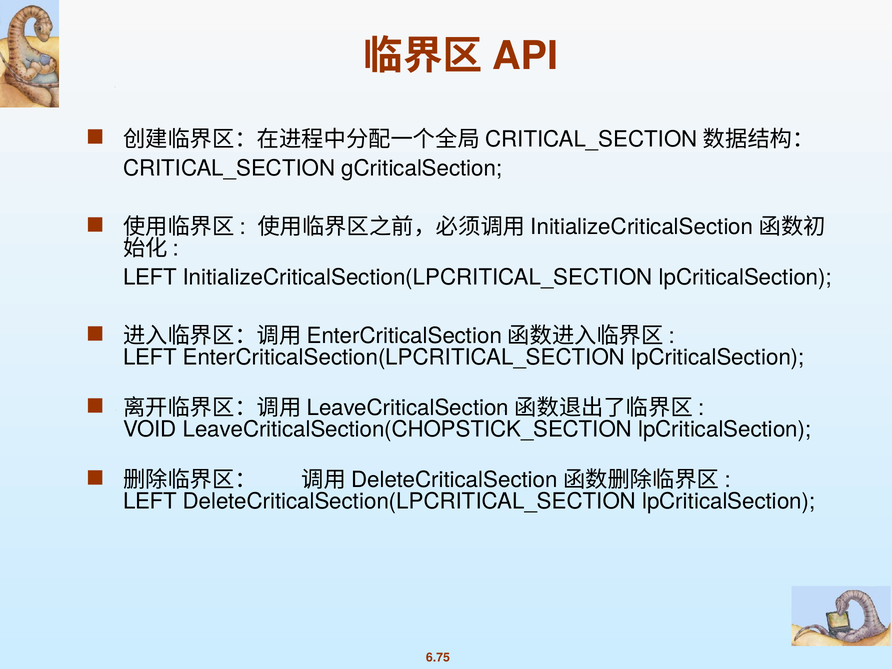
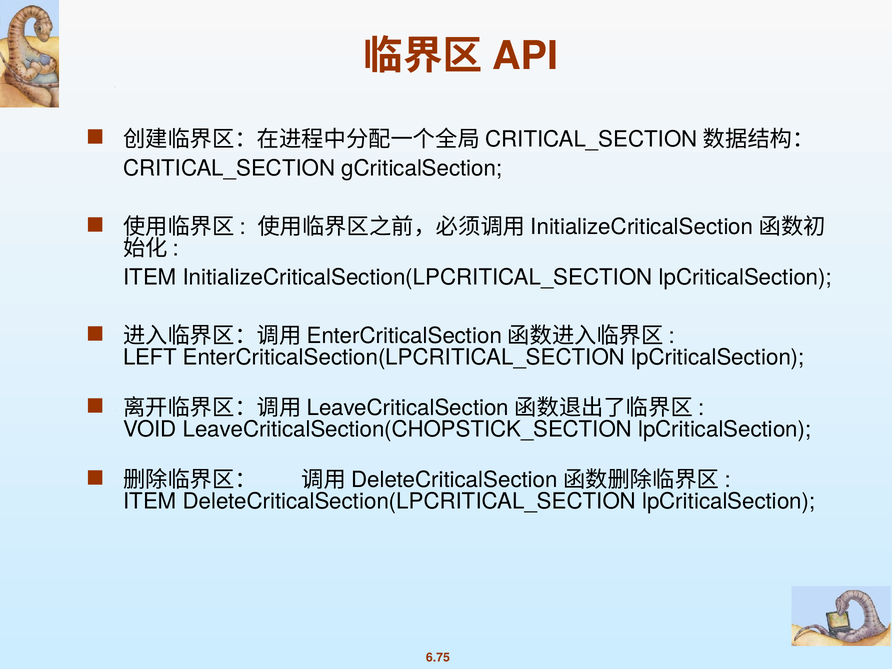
LEFT: LEFT -> ITEM (150, 278)
LEFT: LEFT -> ITEM (150, 502)
